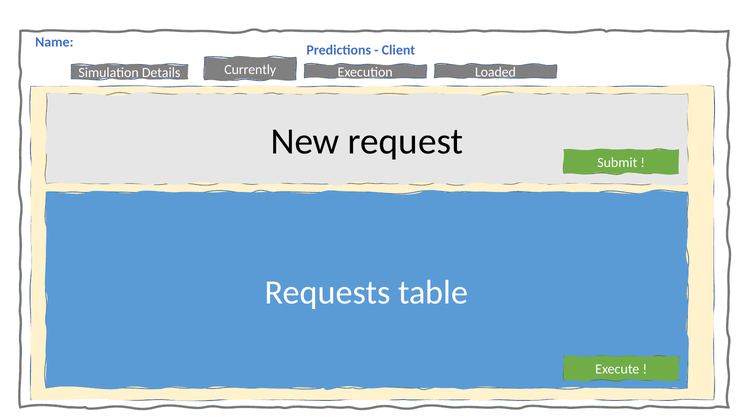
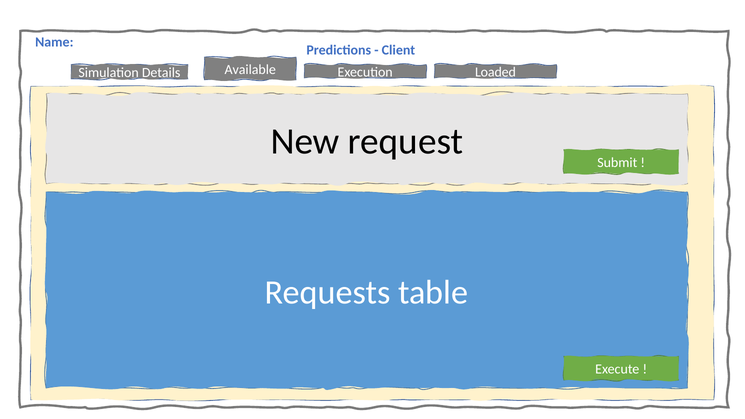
Currently: Currently -> Available (250, 69)
